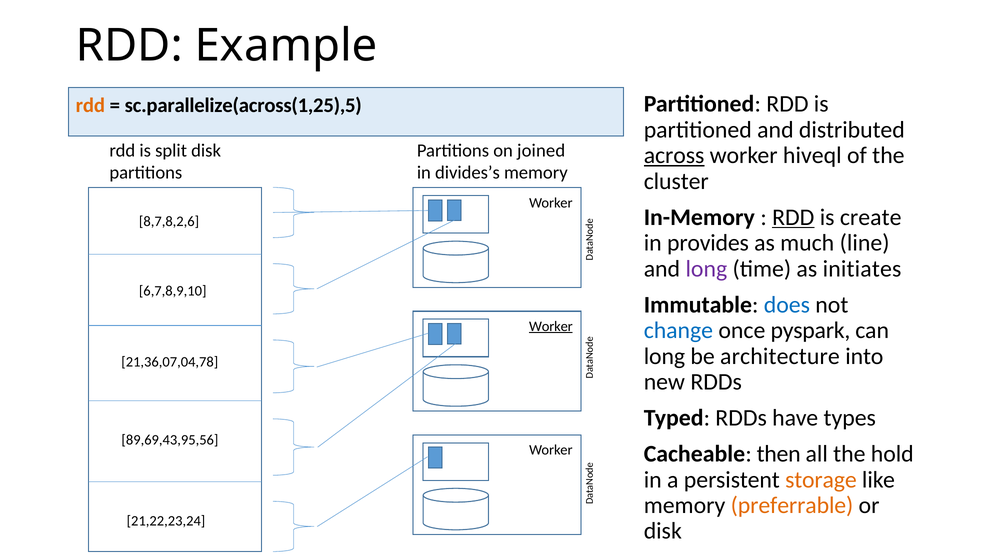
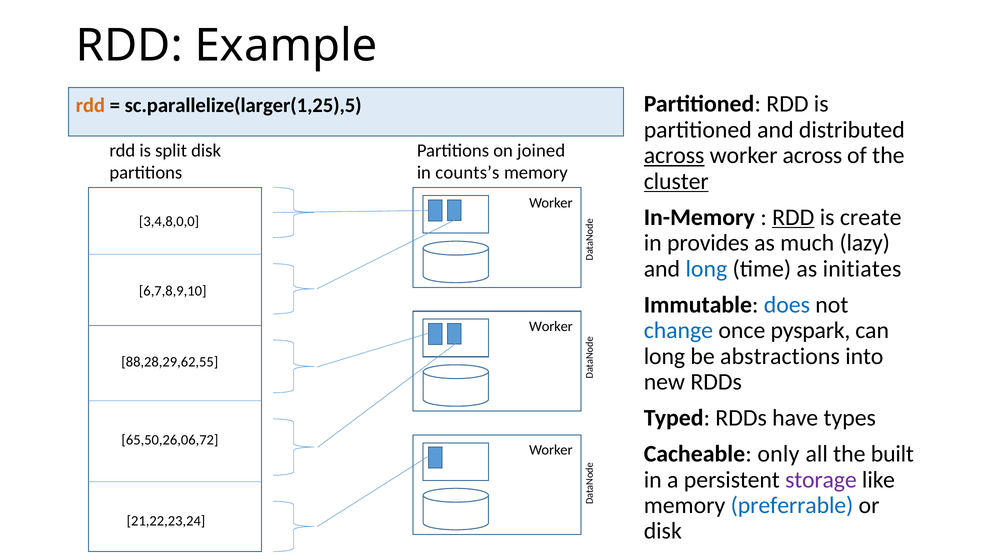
sc.parallelize(across(1,25),5: sc.parallelize(across(1,25),5 -> sc.parallelize(larger(1,25),5 (243, 105)
worker hiveql: hiveql -> across (812, 156)
divides’s: divides’s -> counts’s (467, 173)
cluster underline: none -> present (676, 181)
8,7,8,2,6: 8,7,8,2,6 -> 3,4,8,0,0 (169, 222)
line: line -> lazy (865, 243)
long colour: purple -> blue (706, 269)
Worker underline: present -> none (551, 326)
architecture: architecture -> abstractions (780, 356)
21,36,07,04,78: 21,36,07,04,78 -> 88,28,29,62,55 (170, 362)
89,69,43,95,56: 89,69,43,95,56 -> 65,50,26,06,72 (170, 440)
then: then -> only (778, 454)
hold: hold -> built (892, 454)
storage colour: orange -> purple (821, 480)
preferrable colour: orange -> blue (792, 506)
